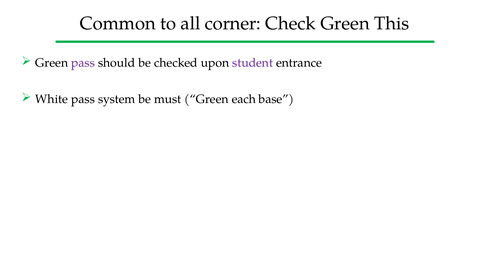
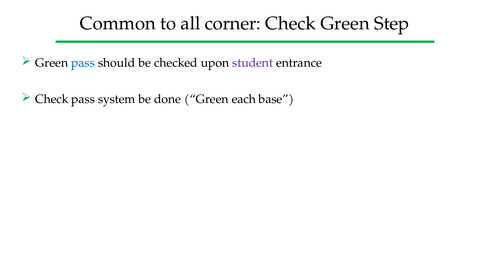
This: This -> Step (392, 24)
pass colour: purple -> blue (83, 63)
White: White -> Check (52, 99)
must: must -> done (168, 99)
